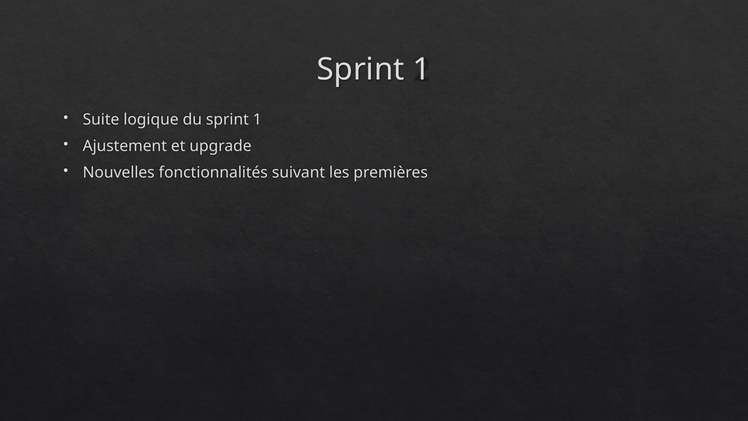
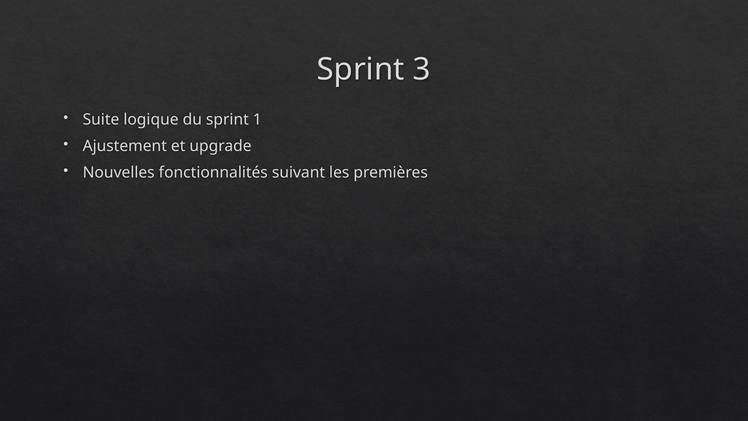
1: 1 -> 3 (421, 69)
